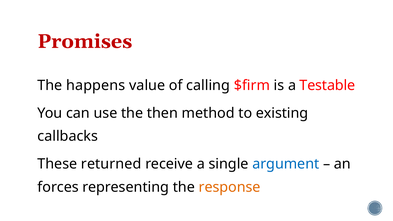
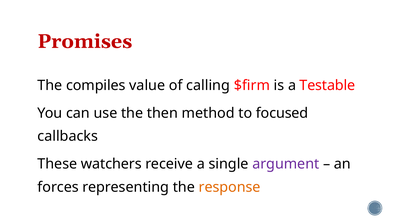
happens: happens -> compiles (96, 85)
existing: existing -> focused (282, 113)
returned: returned -> watchers (111, 164)
argument colour: blue -> purple (286, 164)
